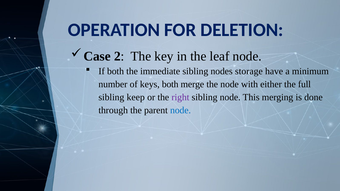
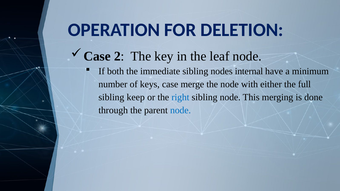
storage: storage -> internal (249, 71)
keys both: both -> case (170, 84)
right colour: purple -> blue (180, 97)
